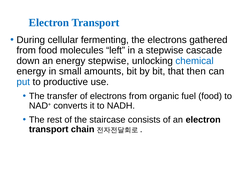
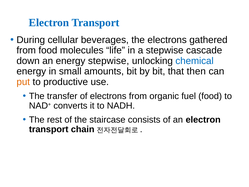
fermenting: fermenting -> beverages (105, 40)
left: left -> life (116, 50)
put colour: blue -> orange (23, 82)
